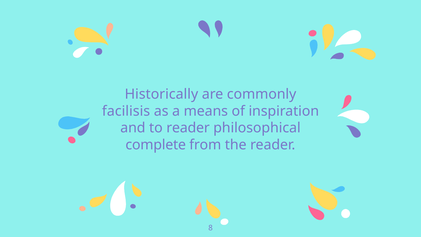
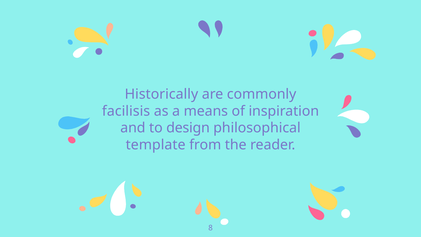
to reader: reader -> design (188, 128)
complete: complete -> template (156, 145)
